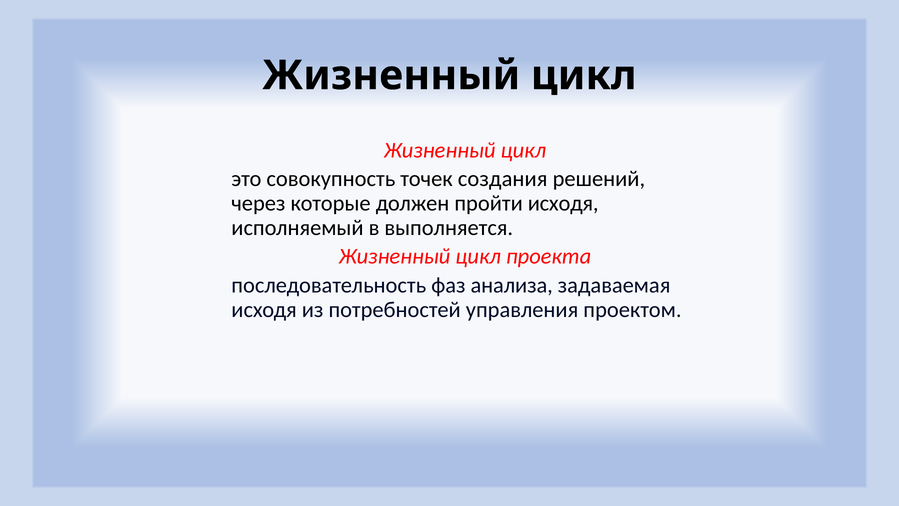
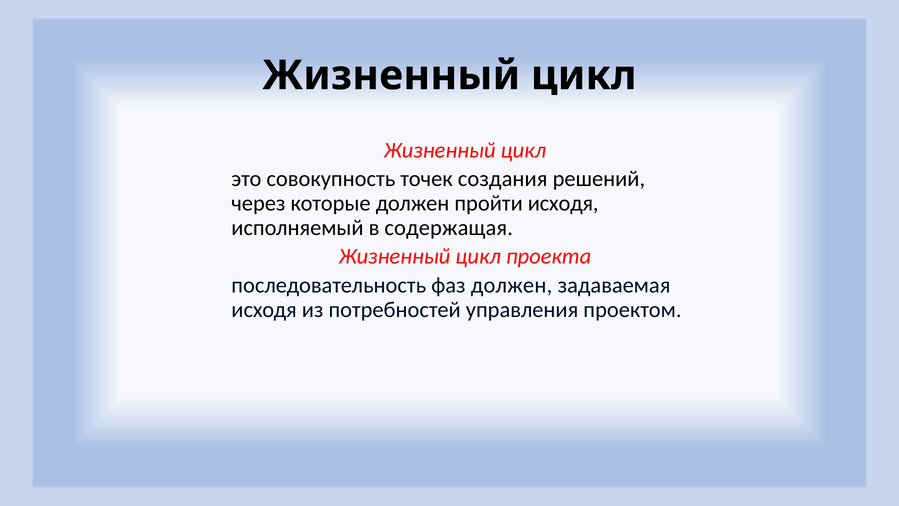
выполняется: выполняется -> содержащая (449, 227)
фаз анализа: анализа -> должен (511, 285)
